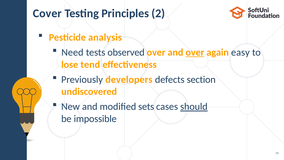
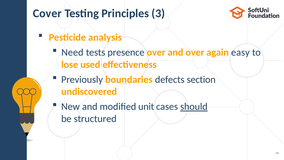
2: 2 -> 3 (158, 13)
observed: observed -> presence (126, 52)
over underline: present -> none (195, 52)
tend: tend -> used (90, 64)
developers: developers -> boundaries (129, 79)
sets: sets -> unit (146, 107)
impossible: impossible -> structured (95, 119)
